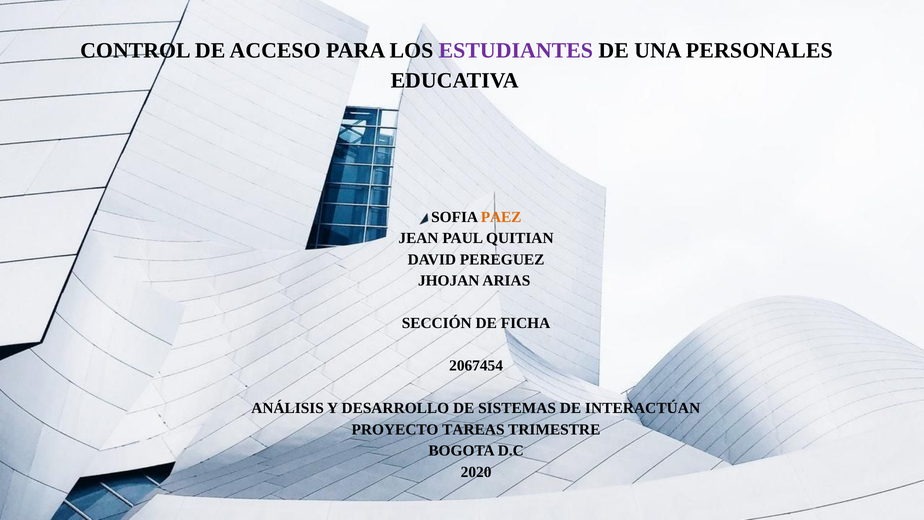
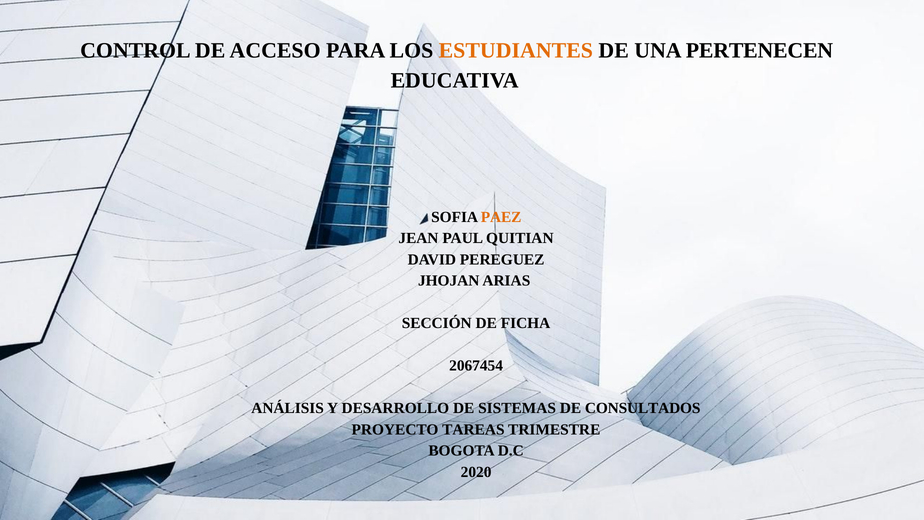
ESTUDIANTES colour: purple -> orange (516, 50)
PERSONALES: PERSONALES -> PERTENECEN (759, 50)
INTERACTÚAN: INTERACTÚAN -> CONSULTADOS (643, 408)
